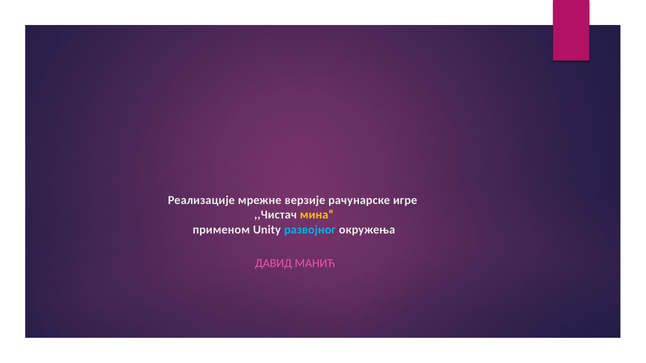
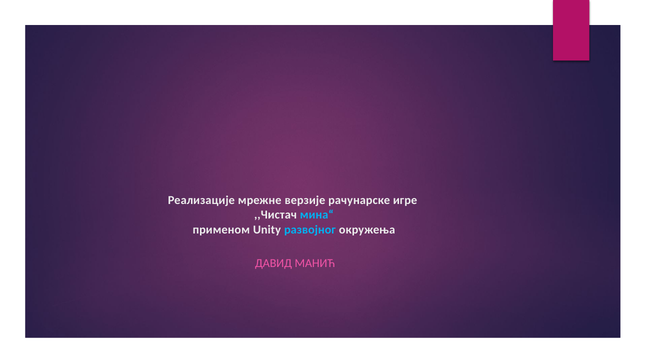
мина“ colour: yellow -> light blue (317, 215)
